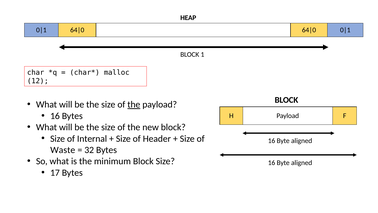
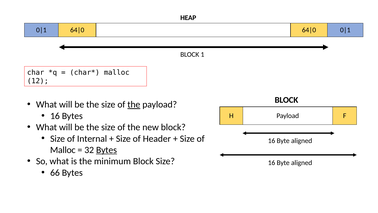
Waste: Waste -> Malloc (63, 150)
Bytes underline: none -> present (107, 150)
17: 17 -> 66 (55, 172)
